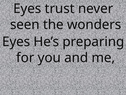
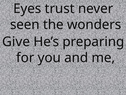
Eyes: Eyes -> Give (16, 42)
